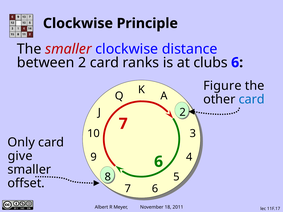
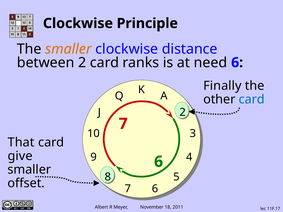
smaller colour: red -> orange (68, 49)
clubs: clubs -> need (210, 63)
Figure: Figure -> Finally (222, 86)
Only: Only -> That (21, 143)
